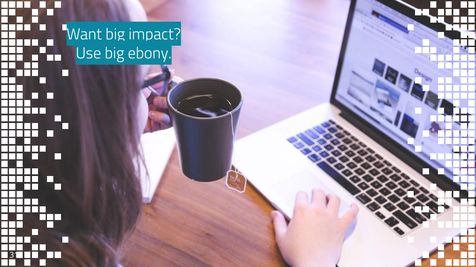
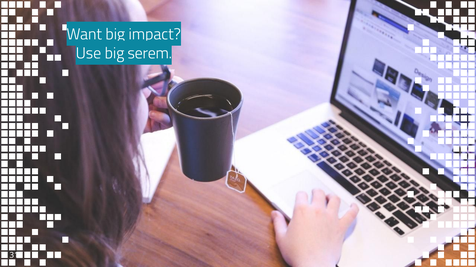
ebony: ebony -> serem (150, 54)
